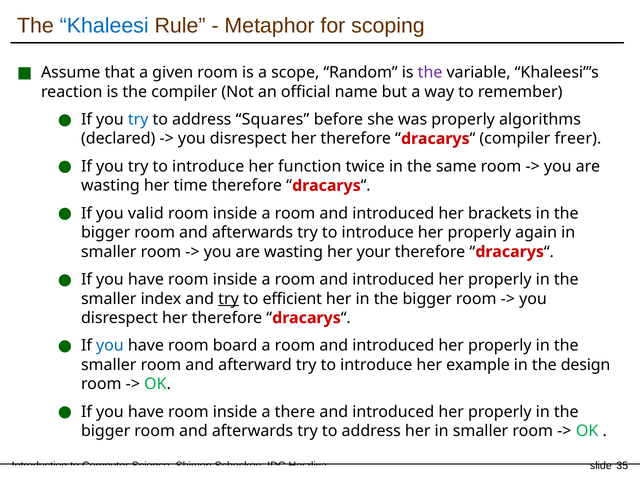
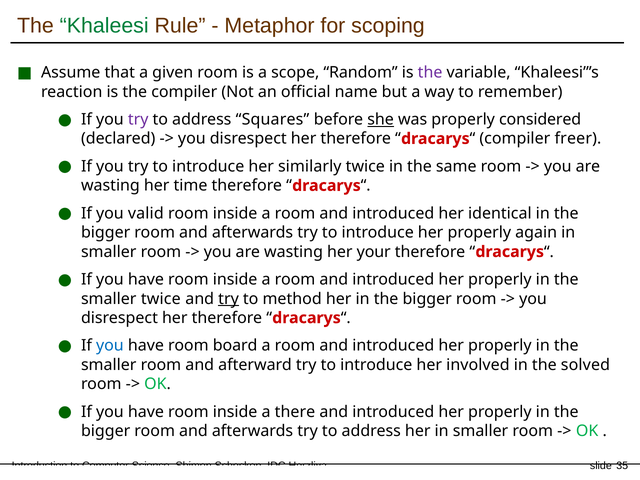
Khaleesi colour: blue -> green (104, 25)
try colour: blue -> purple (138, 119)
she underline: none -> present (381, 119)
algorithms: algorithms -> considered (540, 119)
function: function -> similarly (310, 166)
brackets: brackets -> identical (500, 213)
smaller index: index -> twice (161, 299)
efficient: efficient -> method (292, 299)
example: example -> involved (478, 365)
design: design -> solved (585, 365)
